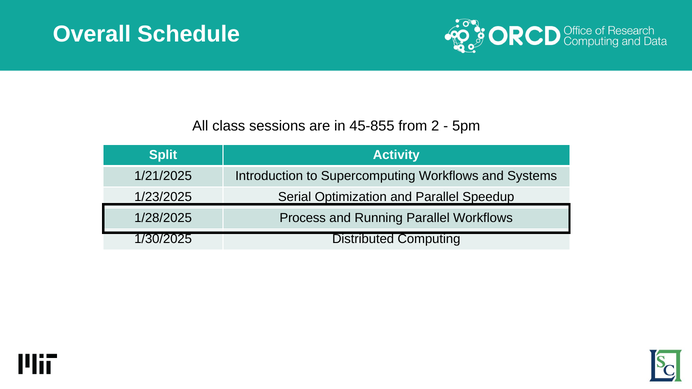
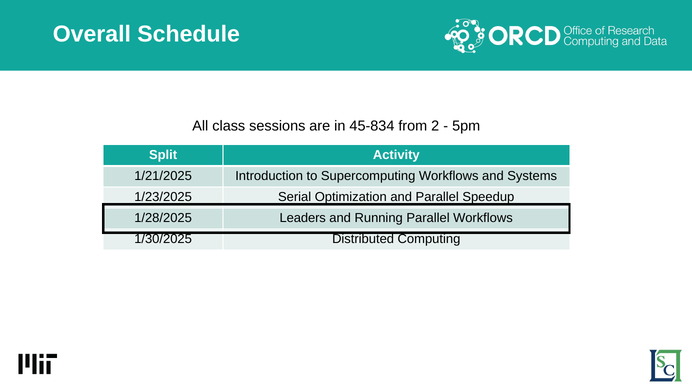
45-855: 45-855 -> 45-834 (372, 126)
Process: Process -> Leaders (303, 218)
